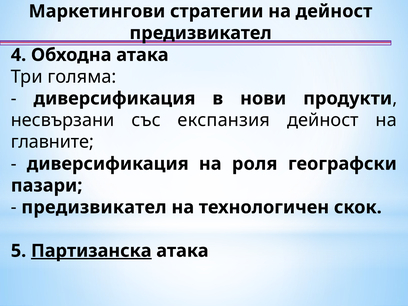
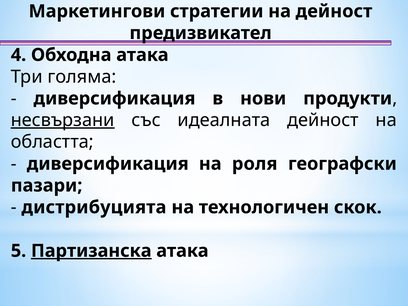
несвързани underline: none -> present (63, 120)
експанзия: експанзия -> идеалната (224, 120)
главните: главните -> областта (52, 142)
предизвикател: предизвикател -> дистрибуцията (94, 207)
